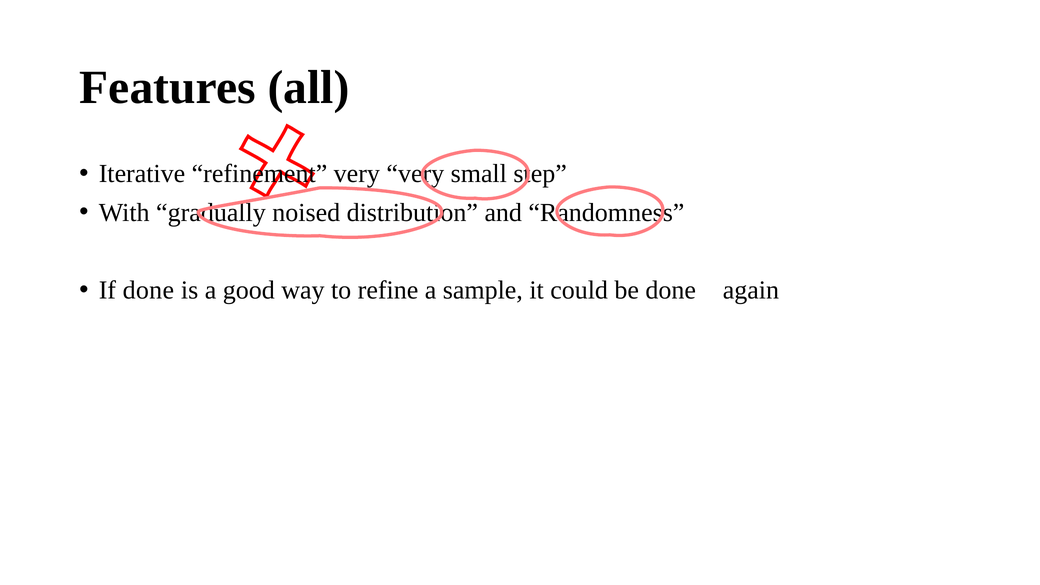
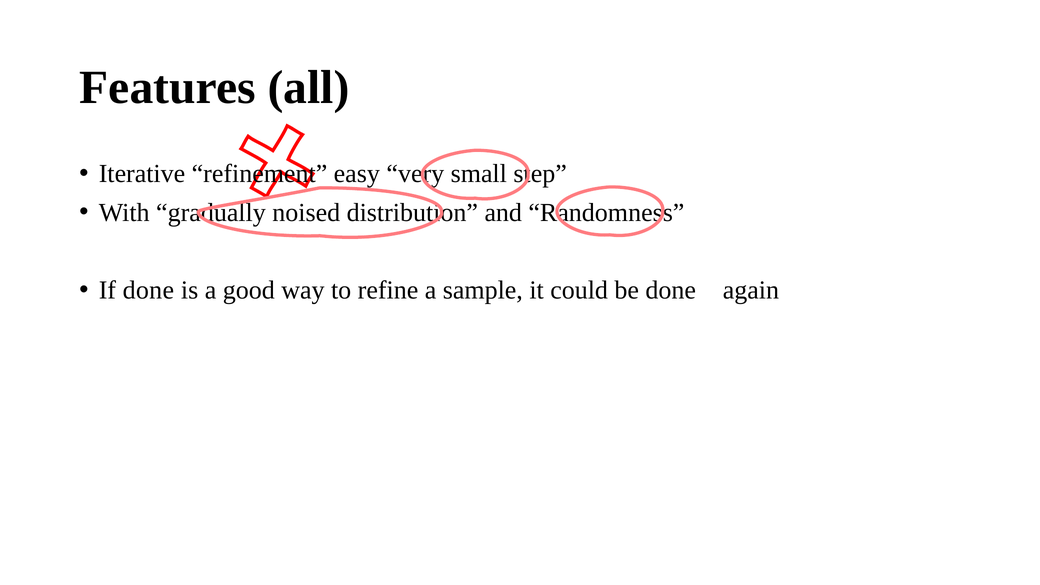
refinement very: very -> easy (357, 174)
